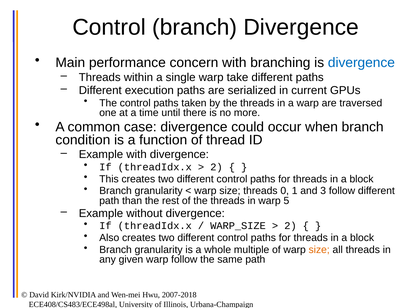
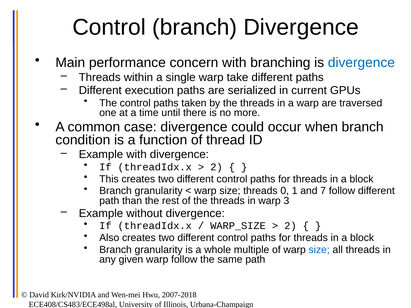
3: 3 -> 7 (323, 191)
5: 5 -> 3 (286, 201)
size colour: orange -> blue (319, 250)
